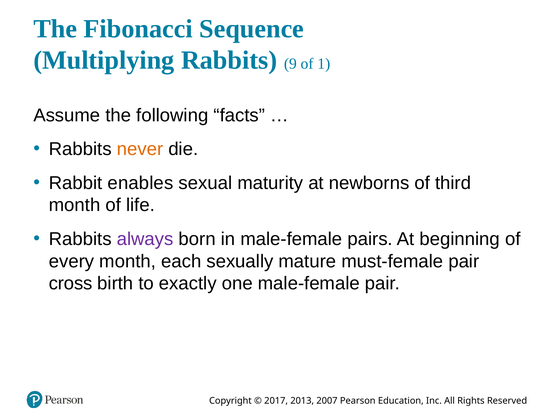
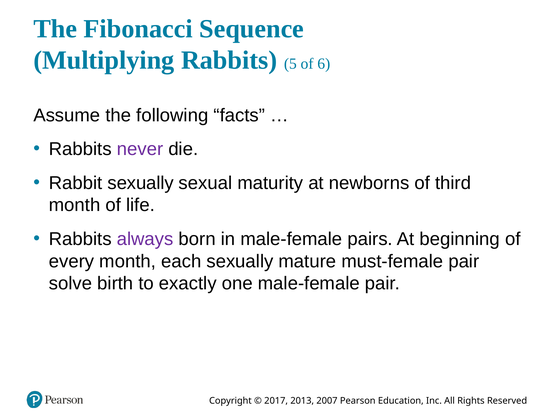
9: 9 -> 5 (290, 64)
1: 1 -> 6 (324, 64)
never colour: orange -> purple (140, 149)
Rabbit enables: enables -> sexually (141, 183)
cross: cross -> solve (71, 283)
